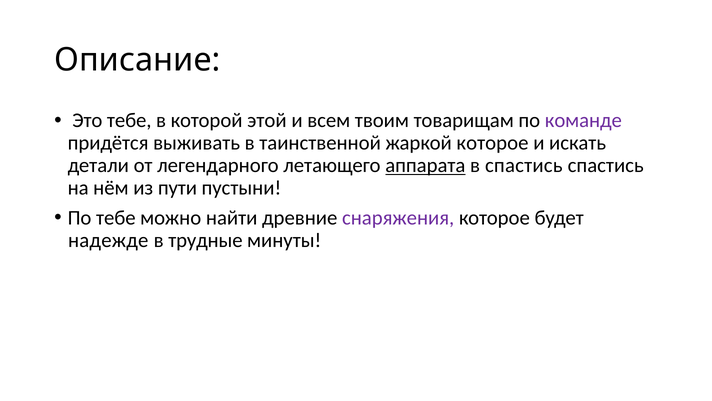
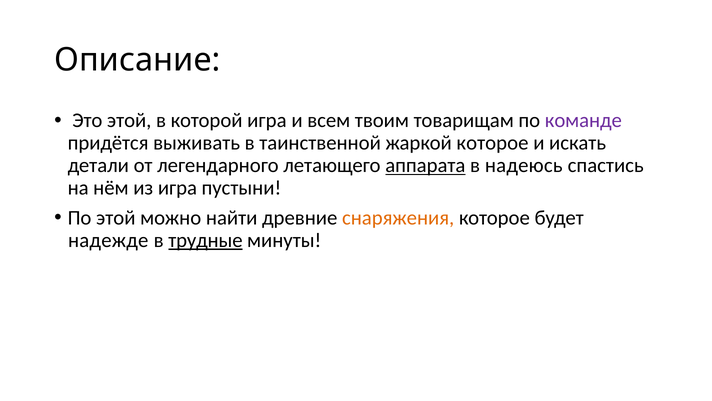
Это тебе: тебе -> этой (129, 120)
которой этой: этой -> игра (267, 120)
в спастись: спастись -> надеюсь (524, 165)
из пути: пути -> игра (177, 188)
По тебе: тебе -> этой (116, 218)
снаряжения colour: purple -> orange (398, 218)
трудные underline: none -> present (205, 240)
